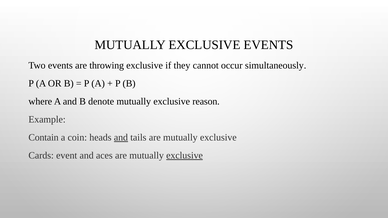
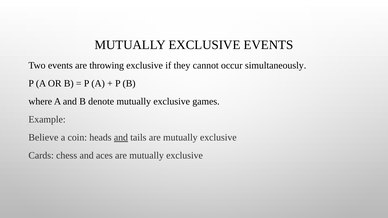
reason: reason -> games (206, 102)
Contain: Contain -> Believe (43, 138)
event: event -> chess (67, 156)
exclusive underline: present -> none (185, 156)
